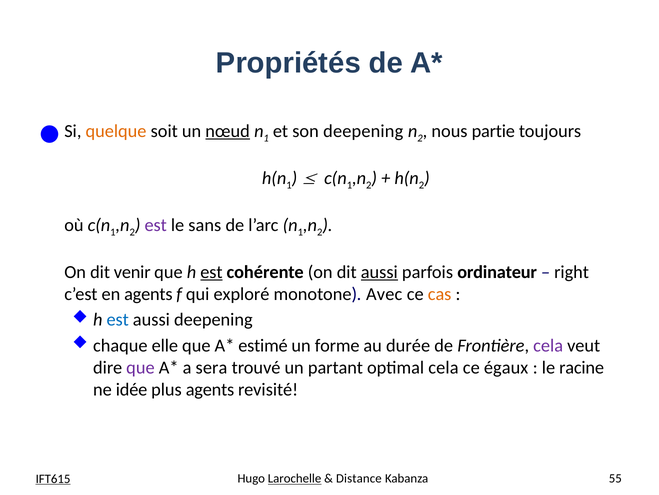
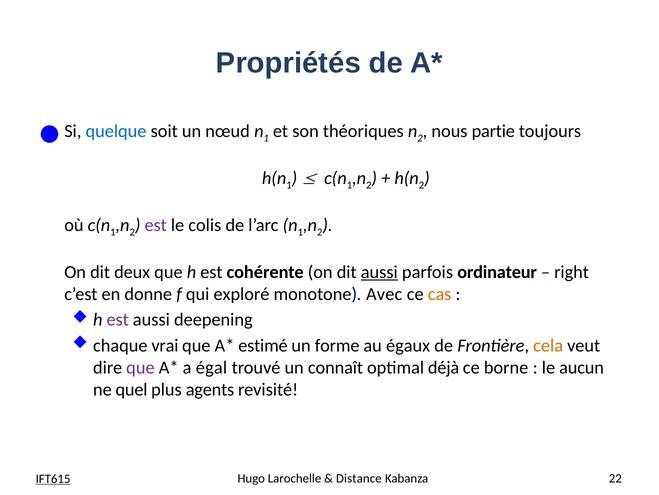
quelque colour: orange -> blue (116, 131)
nœud underline: present -> none (228, 131)
son deepening: deepening -> théoriques (363, 131)
sans: sans -> colis (205, 225)
venir: venir -> deux (132, 272)
est underline: present -> none (211, 272)
en agents: agents -> donne (148, 294)
est colour: blue -> purple (118, 319)
elle: elle -> vrai (165, 345)
durée: durée -> égaux (408, 345)
cela colour: purple -> orange (548, 345)
sera: sera -> égal (211, 367)
partant: partant -> connaît (335, 367)
optimal cela: cela -> déjà (444, 367)
égaux: égaux -> borne (506, 367)
racine: racine -> aucun (582, 367)
idée: idée -> quel (132, 389)
Larochelle underline: present -> none (295, 478)
55: 55 -> 22 (615, 478)
